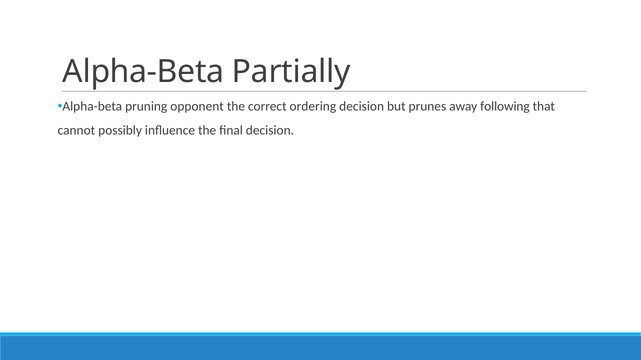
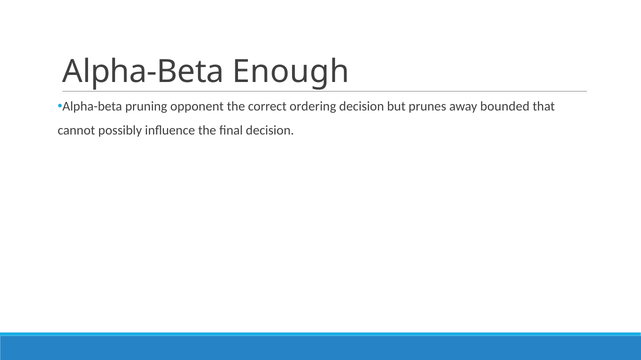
Partially: Partially -> Enough (291, 72)
following: following -> bounded (505, 107)
